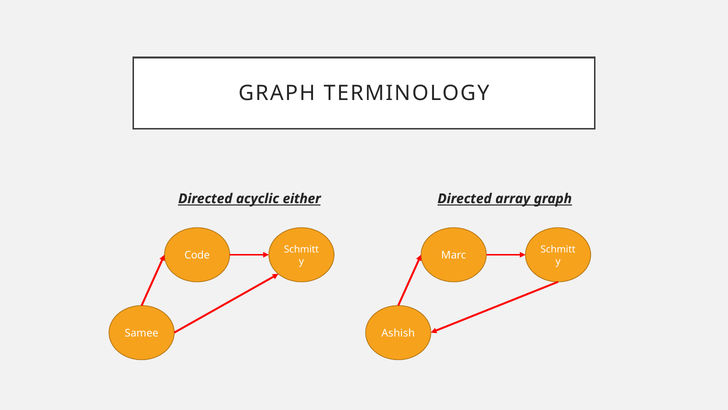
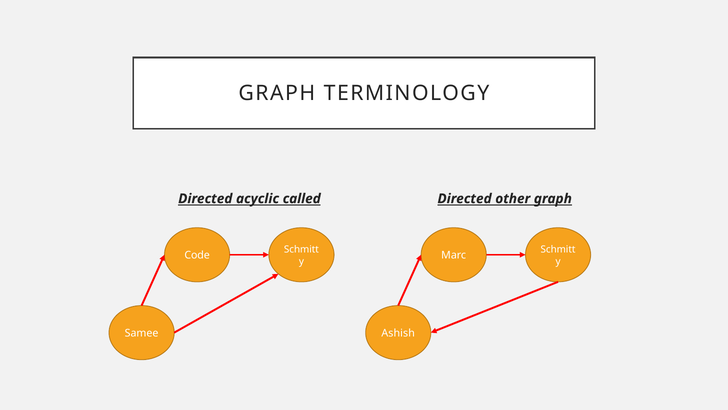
either: either -> called (302, 198)
array: array -> other (513, 198)
